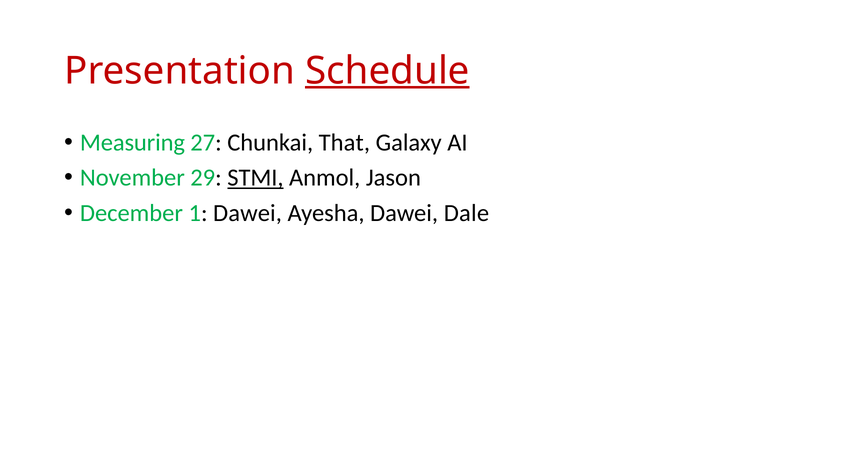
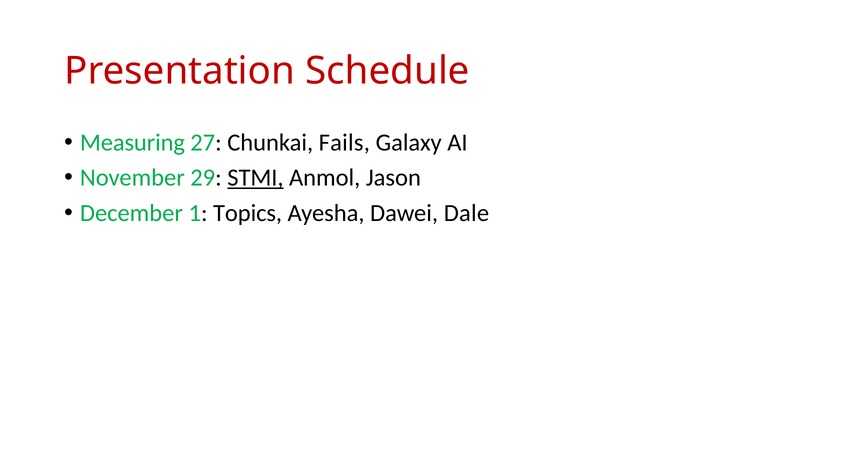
Schedule underline: present -> none (387, 71)
That: That -> Fails (344, 142)
1 Dawei: Dawei -> Topics (248, 213)
